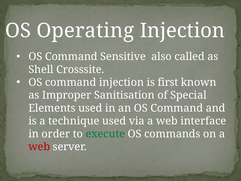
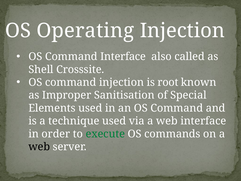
Command Sensitive: Sensitive -> Interface (123, 57)
first: first -> root (168, 82)
web colour: red -> black (39, 147)
